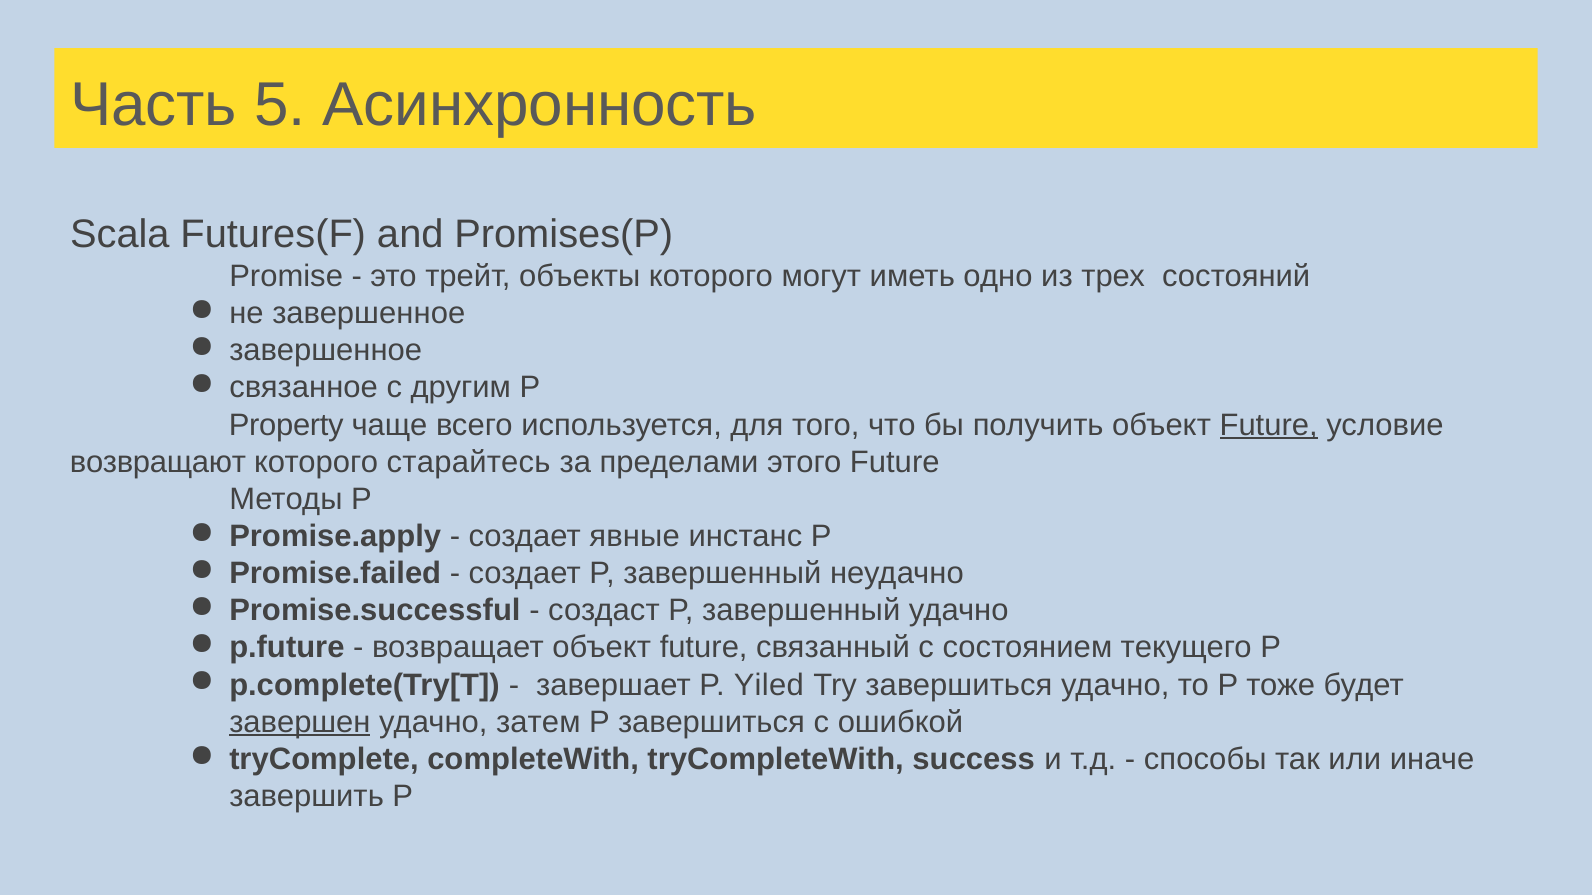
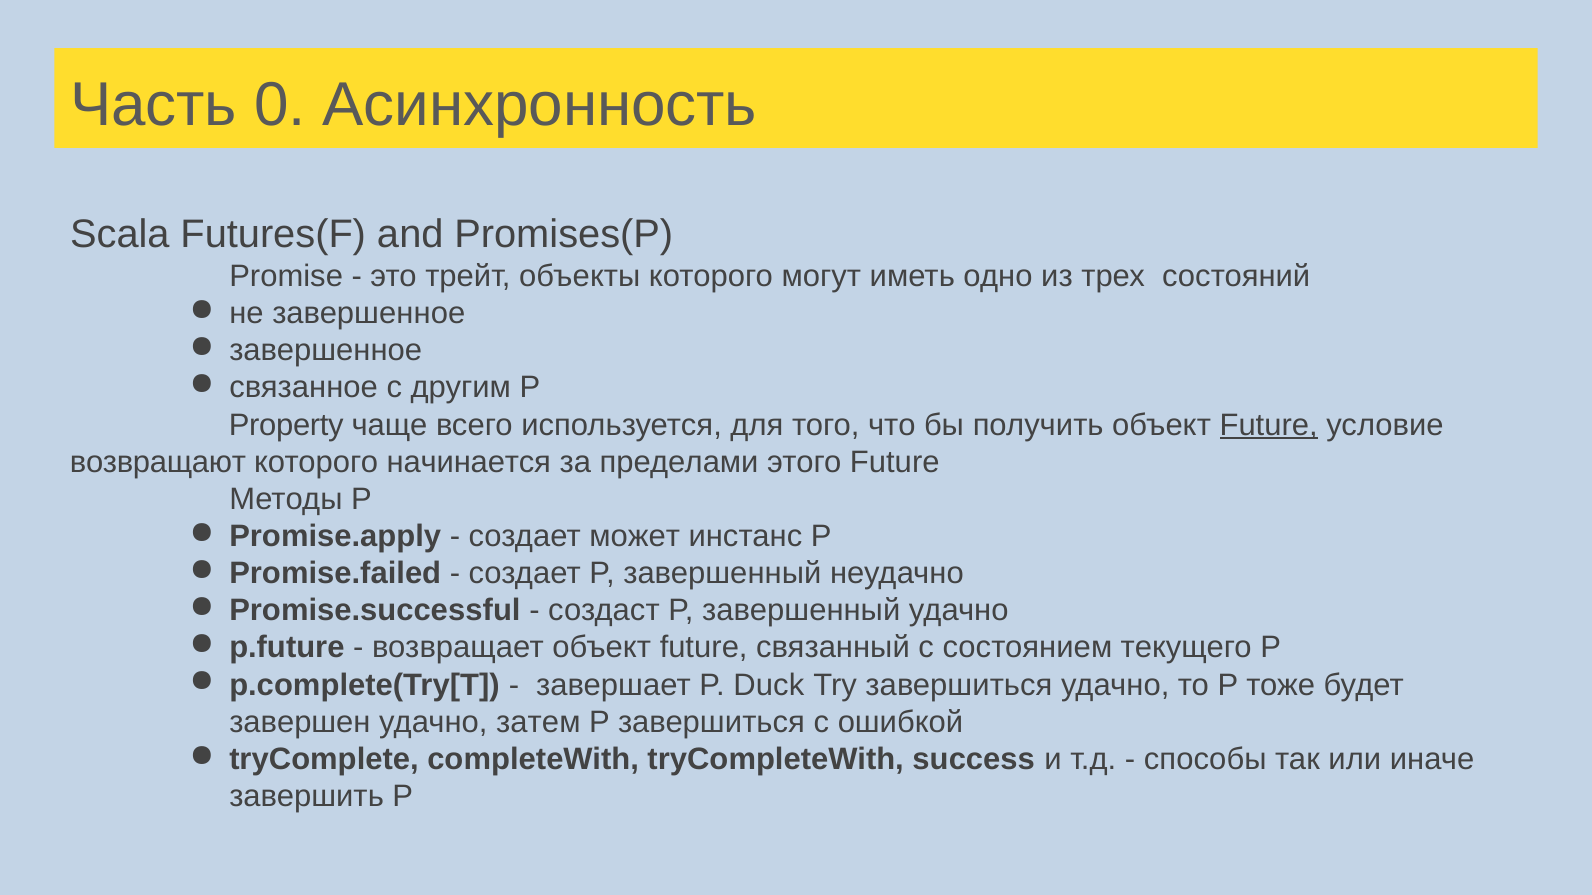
5: 5 -> 0 (280, 106)
старайтесь: старайтесь -> начинается (469, 462)
явные: явные -> может (635, 537)
Yiled: Yiled -> Duck (769, 685)
завершен underline: present -> none (300, 722)
